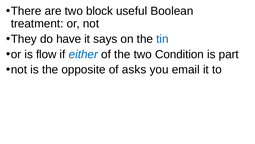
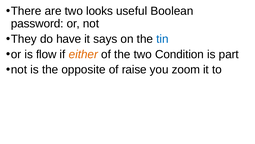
block: block -> looks (100, 11)
treatment: treatment -> password (37, 24)
either colour: blue -> orange (83, 54)
asks: asks -> raise (134, 69)
email: email -> zoom (186, 69)
